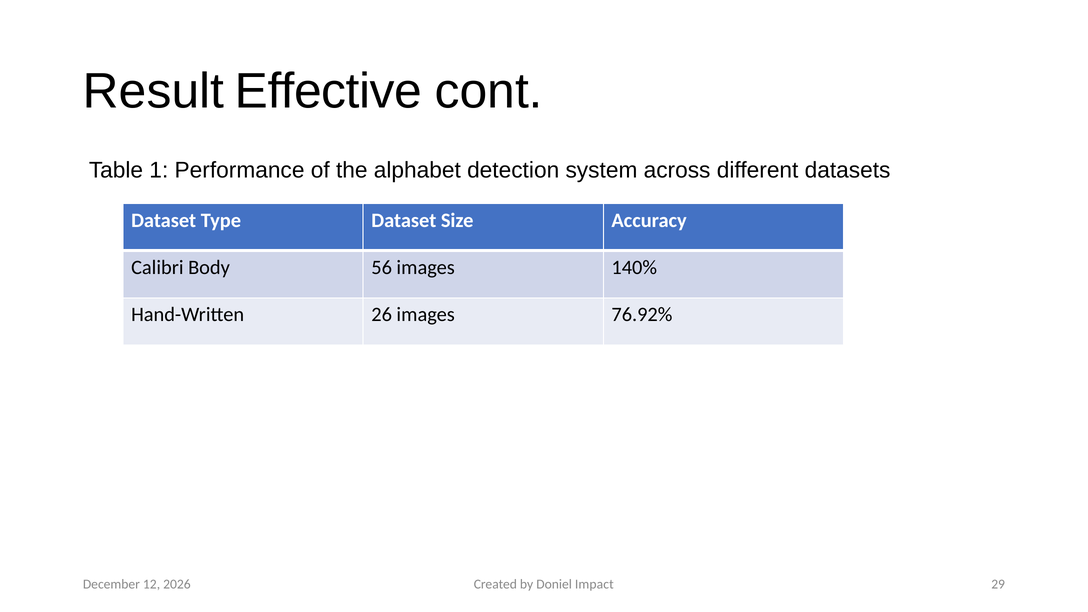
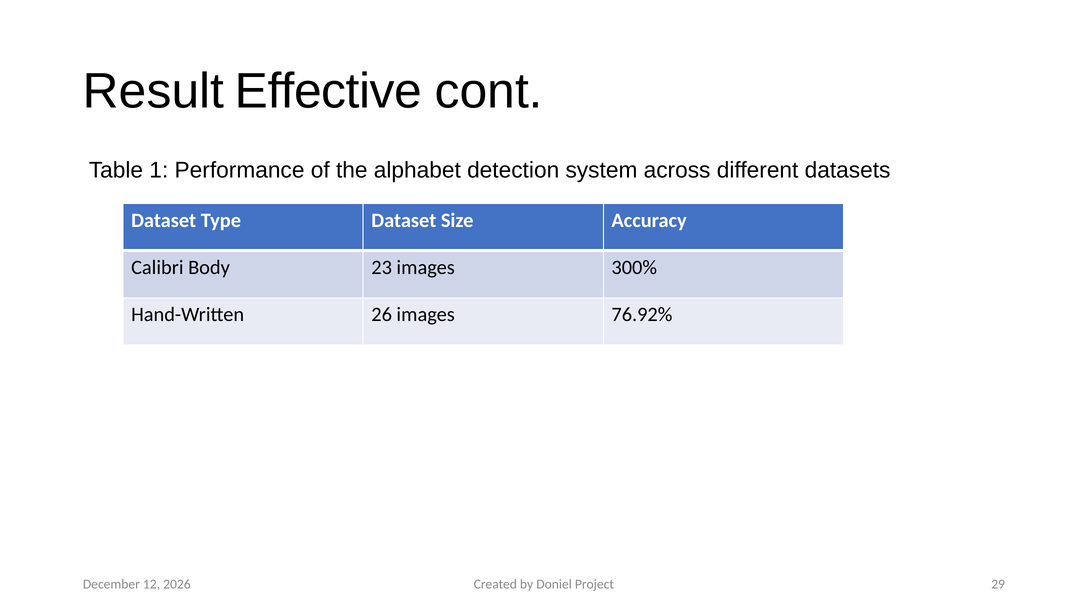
56: 56 -> 23 (382, 267)
140%: 140% -> 300% (634, 267)
Impact: Impact -> Project (594, 584)
